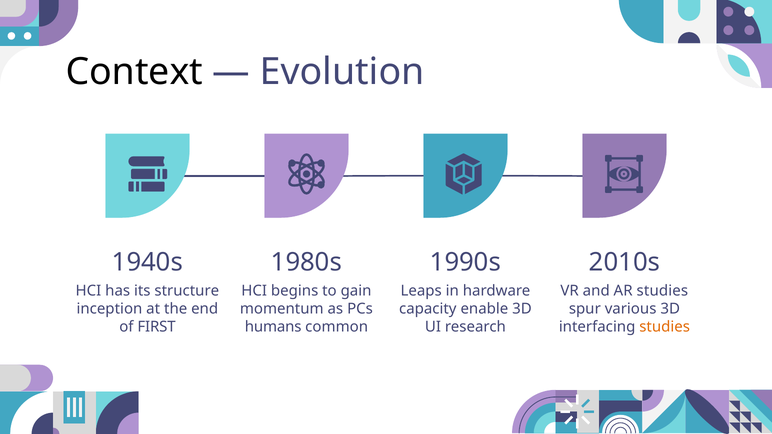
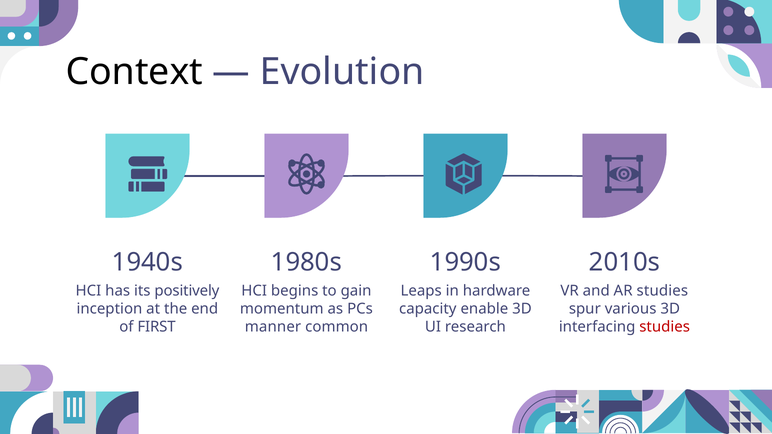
structure: structure -> positively (187, 291)
humans: humans -> manner (273, 327)
studies colour: orange -> red (665, 327)
